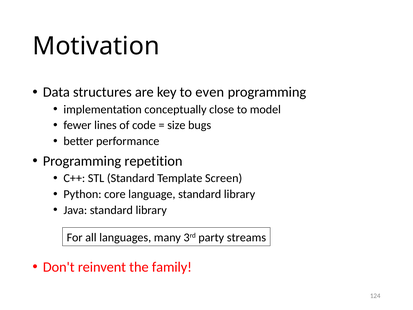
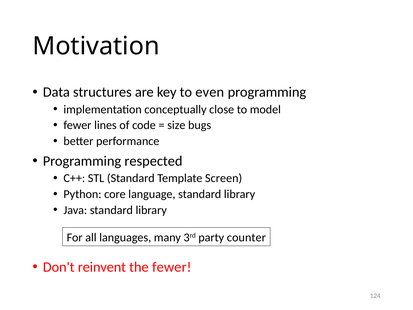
repetition: repetition -> respected (153, 161)
streams: streams -> counter (246, 237)
the family: family -> fewer (172, 267)
